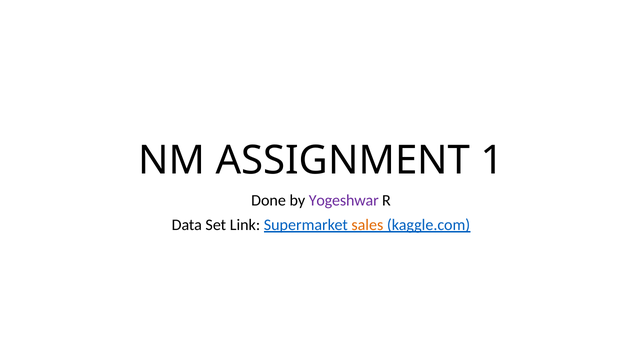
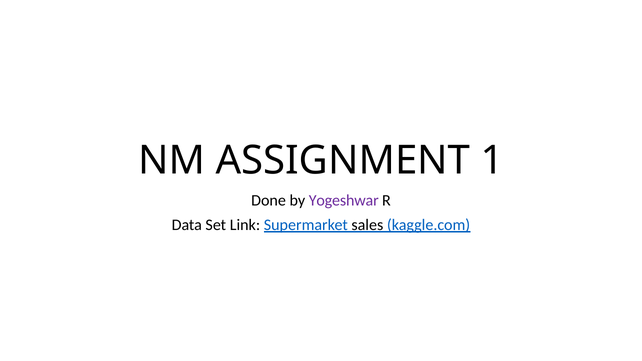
sales colour: orange -> black (367, 225)
